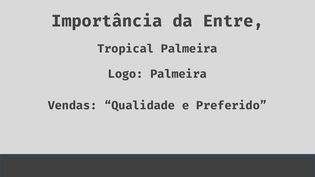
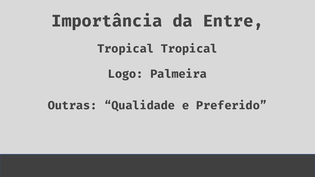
Tropical Palmeira: Palmeira -> Tropical (189, 49)
Vendas: Vendas -> Outras (73, 106)
